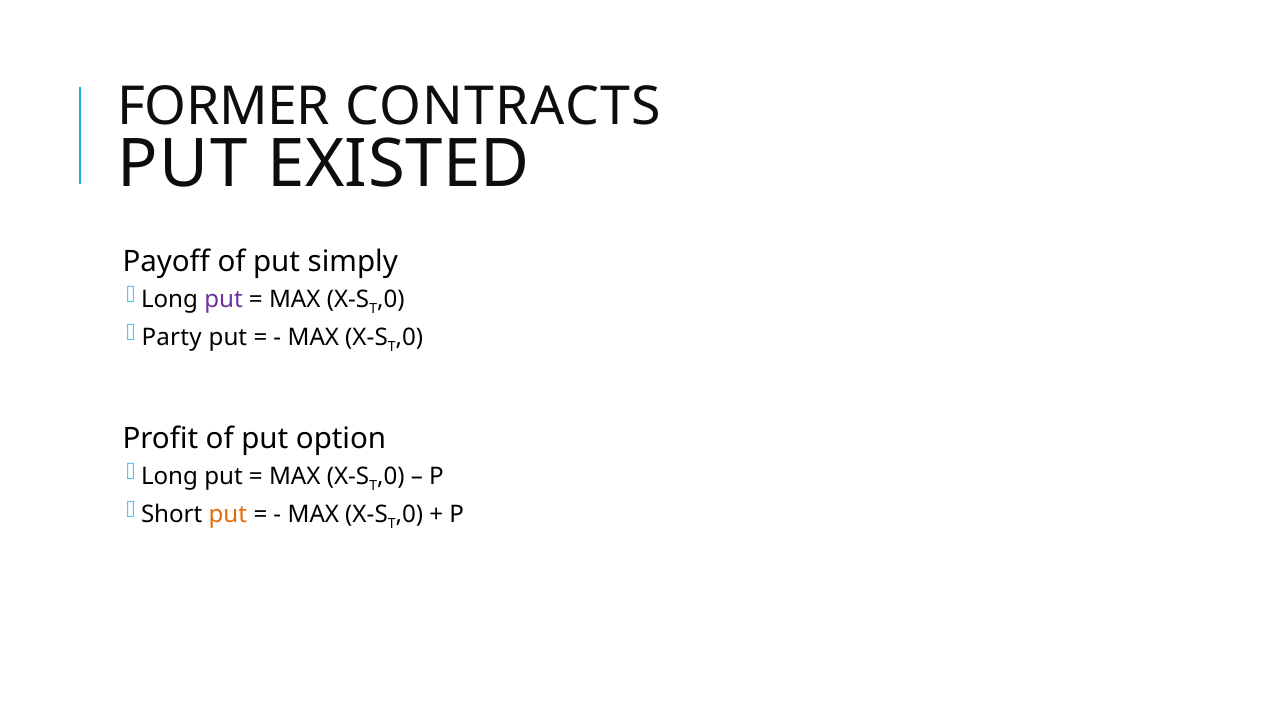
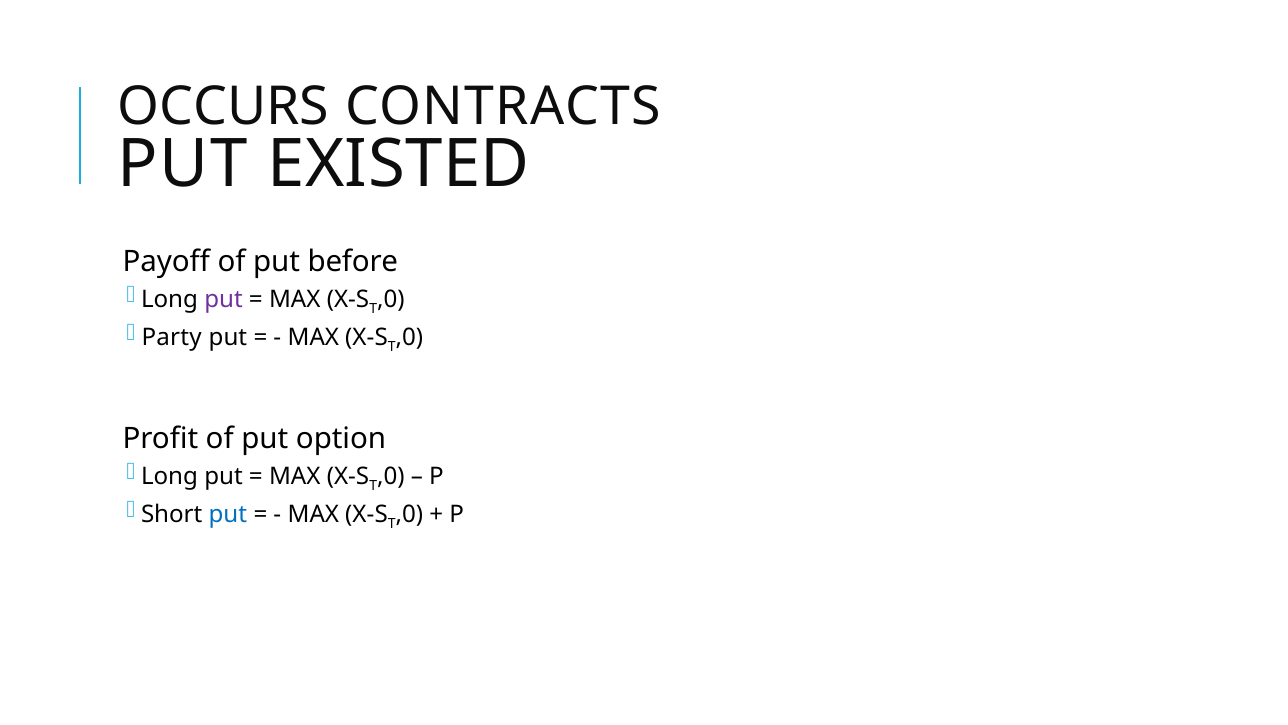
FORMER: FORMER -> OCCURS (224, 107)
simply: simply -> before (353, 262)
put colour: orange -> blue (228, 514)
